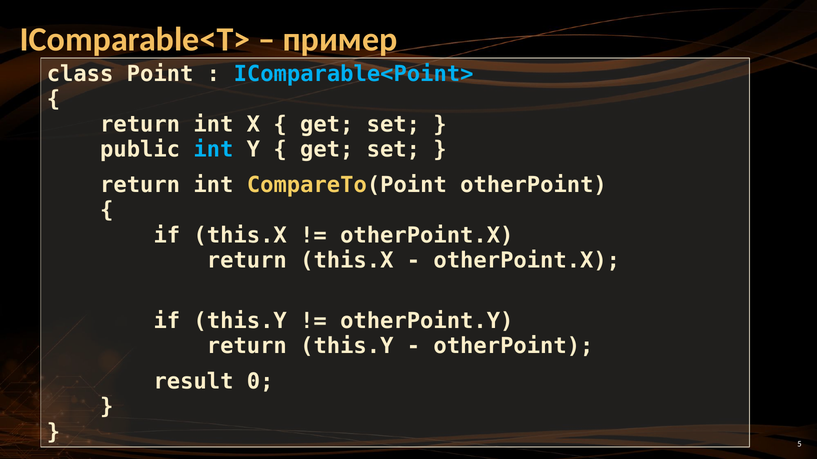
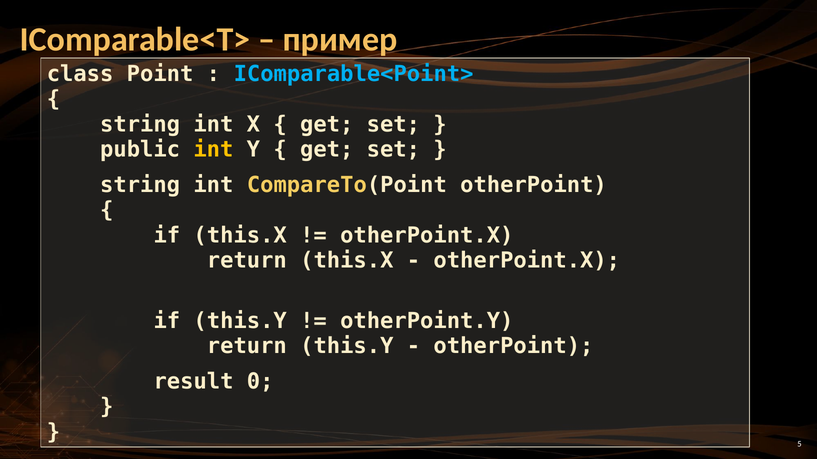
return: return -> string (140, 124)
int colour: light blue -> yellow (213, 150)
return: return -> string (140, 185)
